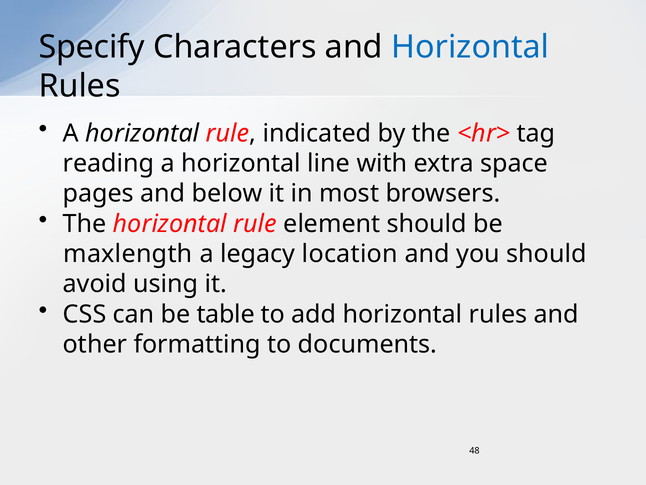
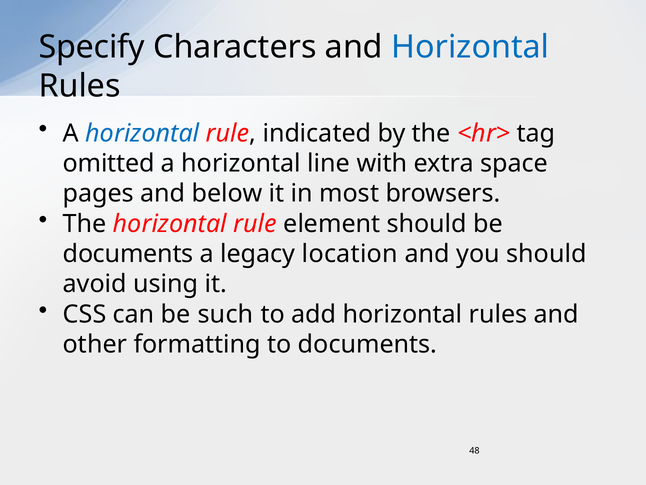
horizontal colour: black -> blue (142, 133)
reading: reading -> omitted (109, 163)
maxlength: maxlength -> documents (128, 254)
table: table -> such (225, 314)
